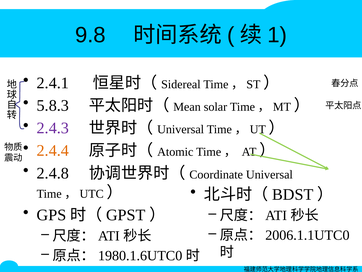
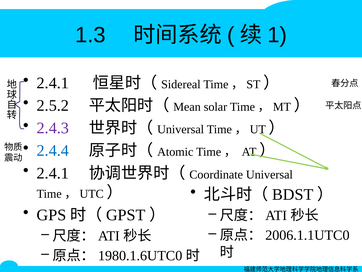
9.8: 9.8 -> 1.3 (90, 35)
5.8.3: 5.8.3 -> 2.5.2 (53, 105)
2.4.4 colour: orange -> blue (53, 150)
2.4.8: 2.4.8 -> 2.4.1 (53, 173)
